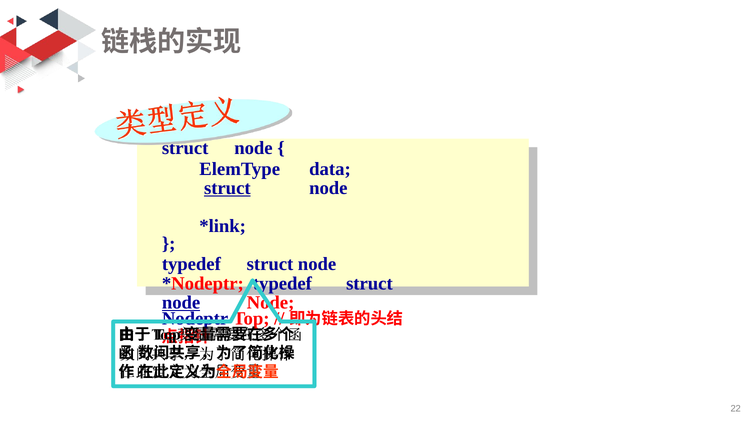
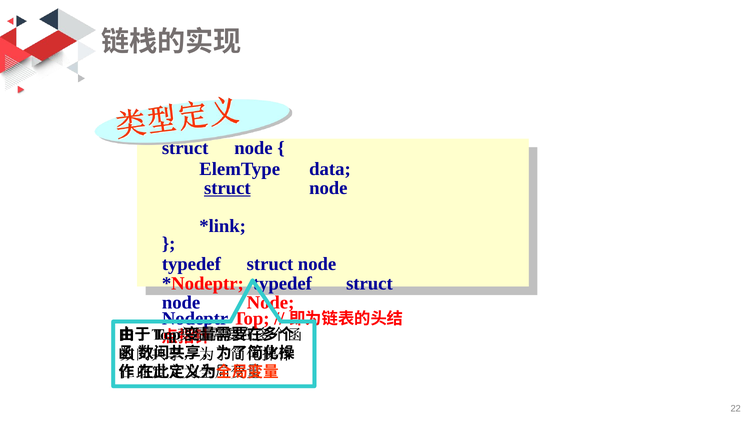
node underline: present -> none (181, 303)
